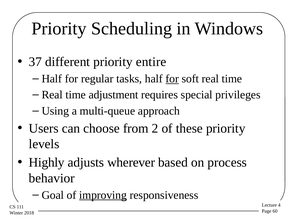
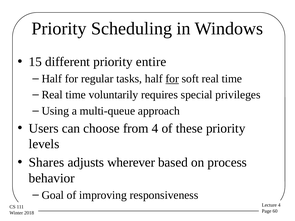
37: 37 -> 15 (35, 62)
adjustment: adjustment -> voluntarily (113, 95)
from 2: 2 -> 4 (155, 128)
Highly: Highly -> Shares (47, 163)
improving underline: present -> none (103, 195)
